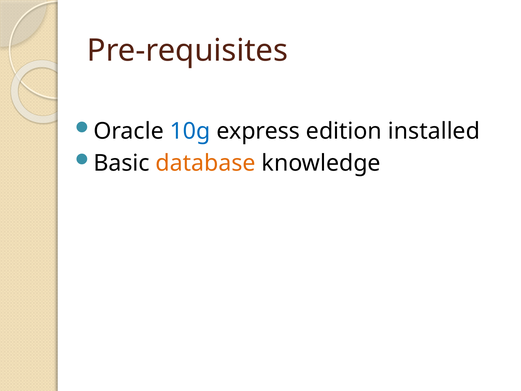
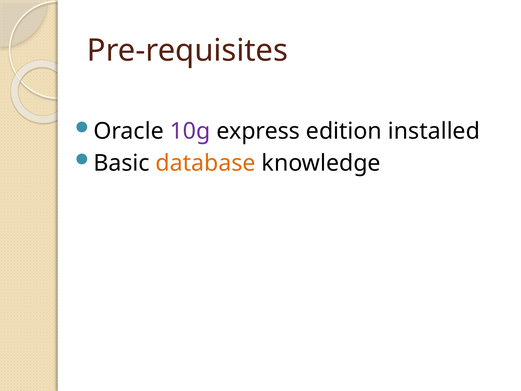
10g colour: blue -> purple (190, 131)
